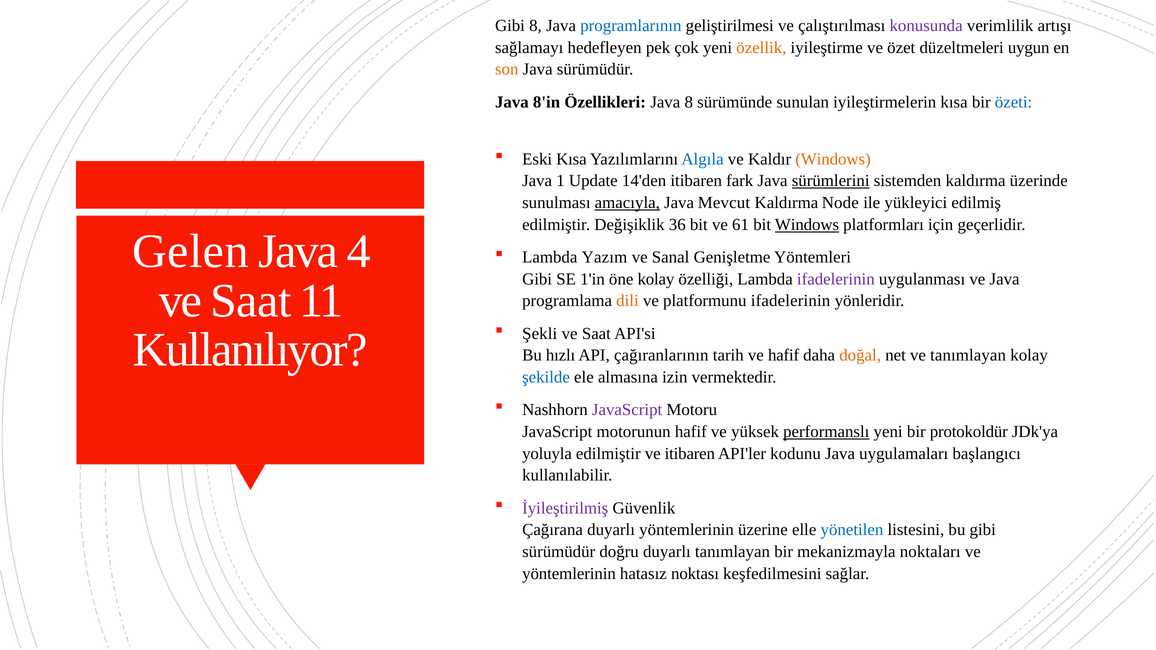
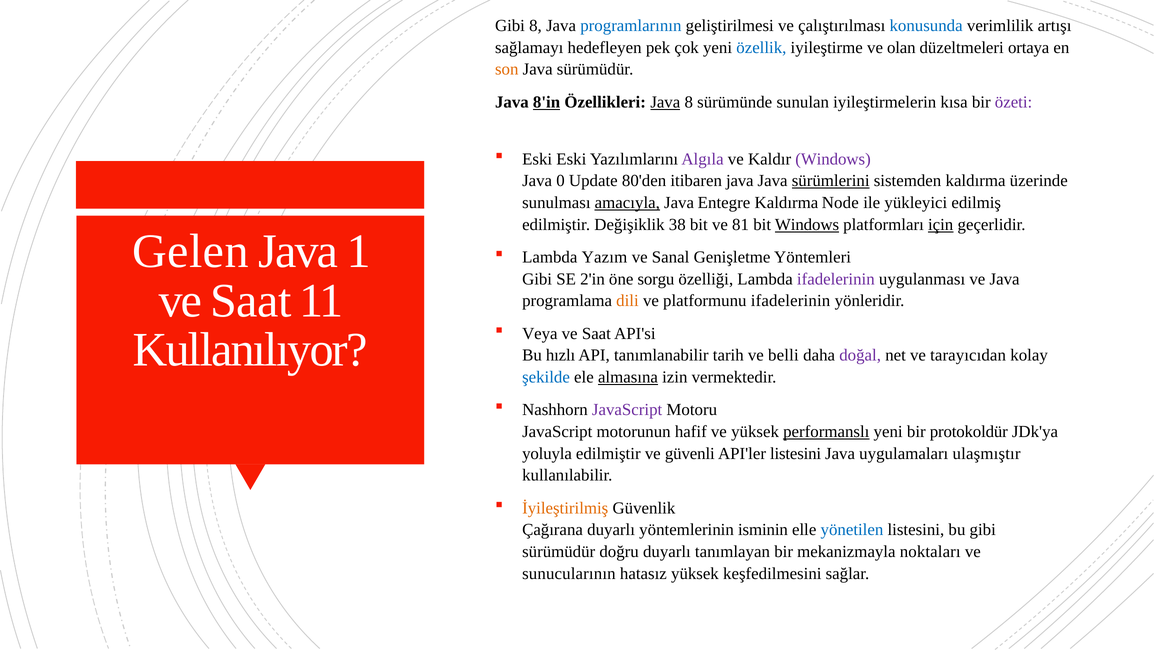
konusunda colour: purple -> blue (926, 26)
özellik colour: orange -> blue (761, 48)
özet: özet -> olan (901, 48)
uygun: uygun -> ortaya (1029, 48)
8'in underline: none -> present (547, 102)
Java underline: none -> present (665, 102)
özeti colour: blue -> purple (1014, 102)
Eski Kısa: Kısa -> Eski (571, 159)
Algıla colour: blue -> purple (703, 159)
Windows colour: orange -> purple (833, 159)
1: 1 -> 0 (561, 181)
14'den: 14'den -> 80'den (644, 181)
itibaren fark: fark -> java (740, 181)
Mevcut: Mevcut -> Entegre (724, 203)
36: 36 -> 38 (677, 225)
61: 61 -> 81 (741, 225)
için underline: none -> present (941, 225)
4: 4 -> 1 (359, 252)
1'in: 1'in -> 2'in (592, 279)
öne kolay: kolay -> sorgu (656, 279)
Şekli: Şekli -> Veya (540, 334)
çağıranlarının: çağıranlarının -> tanımlanabilir (661, 355)
ve hafif: hafif -> belli (783, 355)
doğal colour: orange -> purple (860, 355)
ve tanımlayan: tanımlayan -> tarayıcıdan (968, 355)
almasına underline: none -> present (628, 377)
ve itibaren: itibaren -> güvenli (690, 454)
API'ler kodunu: kodunu -> listesini (796, 454)
başlangıcı: başlangıcı -> ulaşmıştır (987, 454)
İyileştirilmiş colour: purple -> orange (565, 508)
üzerine: üzerine -> isminin (763, 530)
yöntemlerinin: yöntemlerinin -> sunucularının (569, 574)
hatasız noktası: noktası -> yüksek (695, 574)
